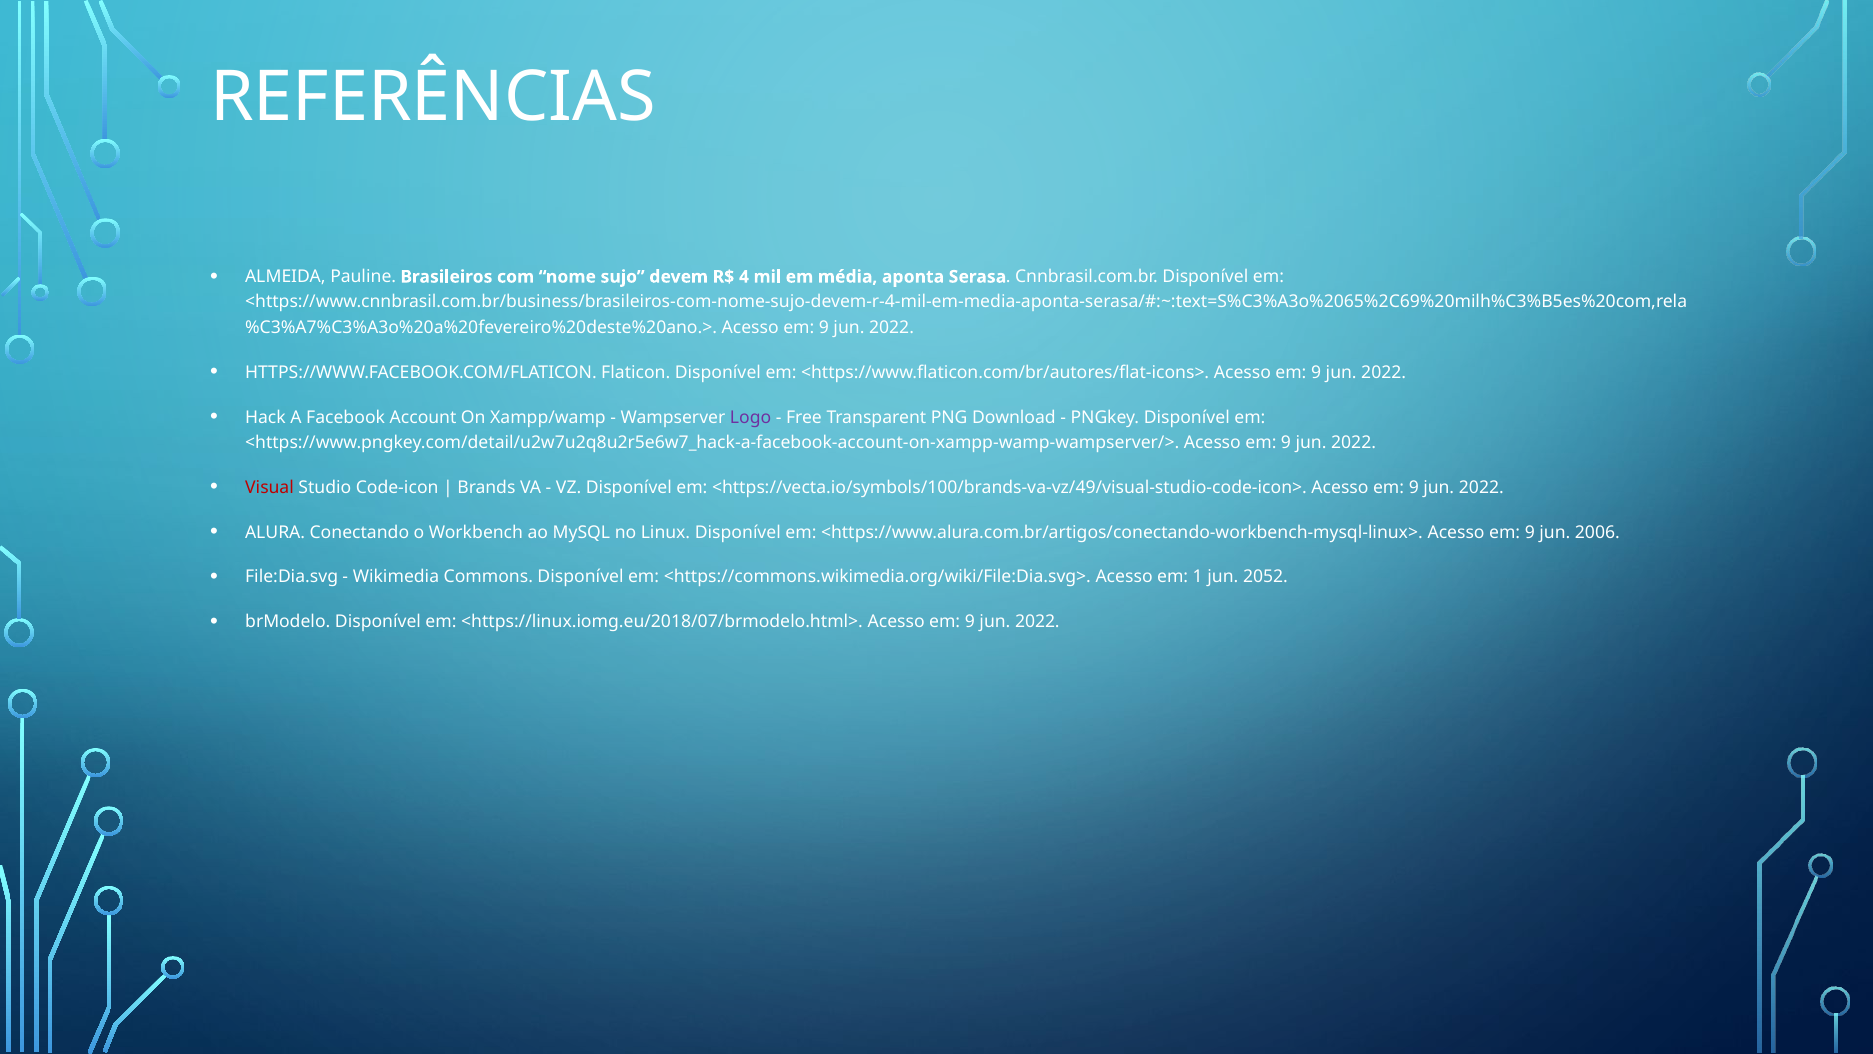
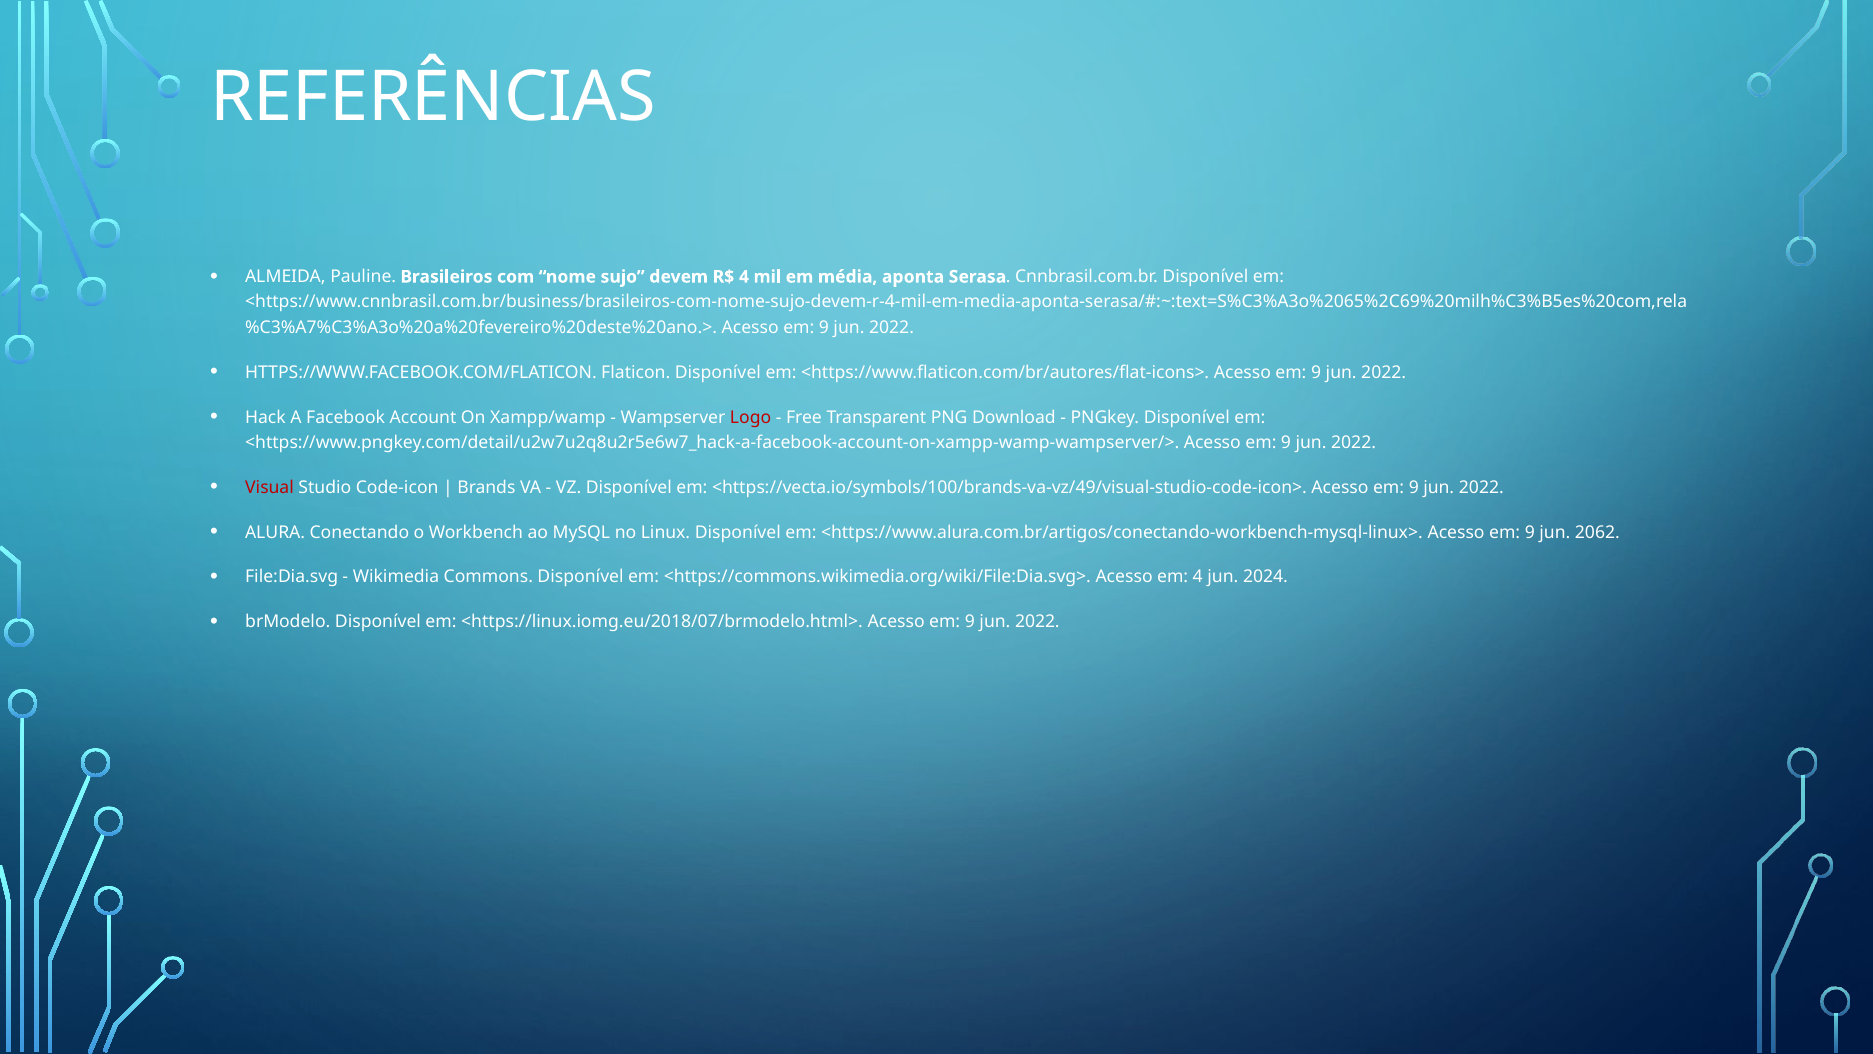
Logo colour: purple -> red (751, 417)
2006: 2006 -> 2062 (1597, 532)
em 1: 1 -> 4 (1198, 577)
2052: 2052 -> 2024 (1265, 577)
